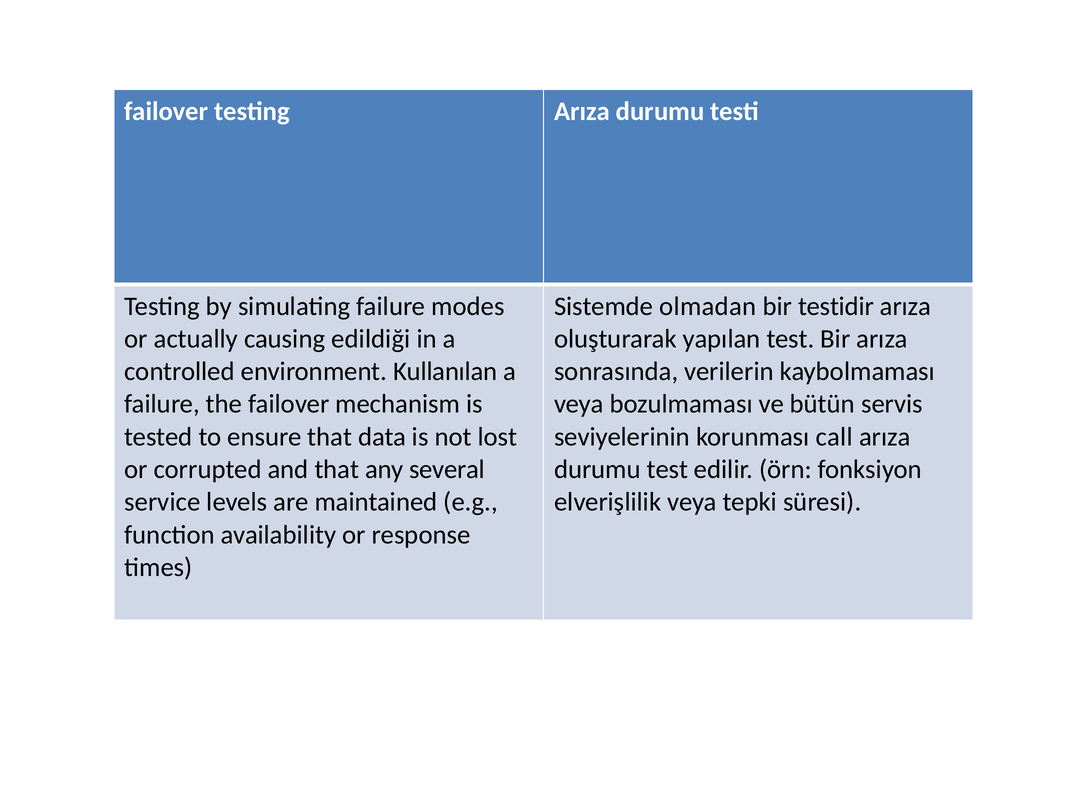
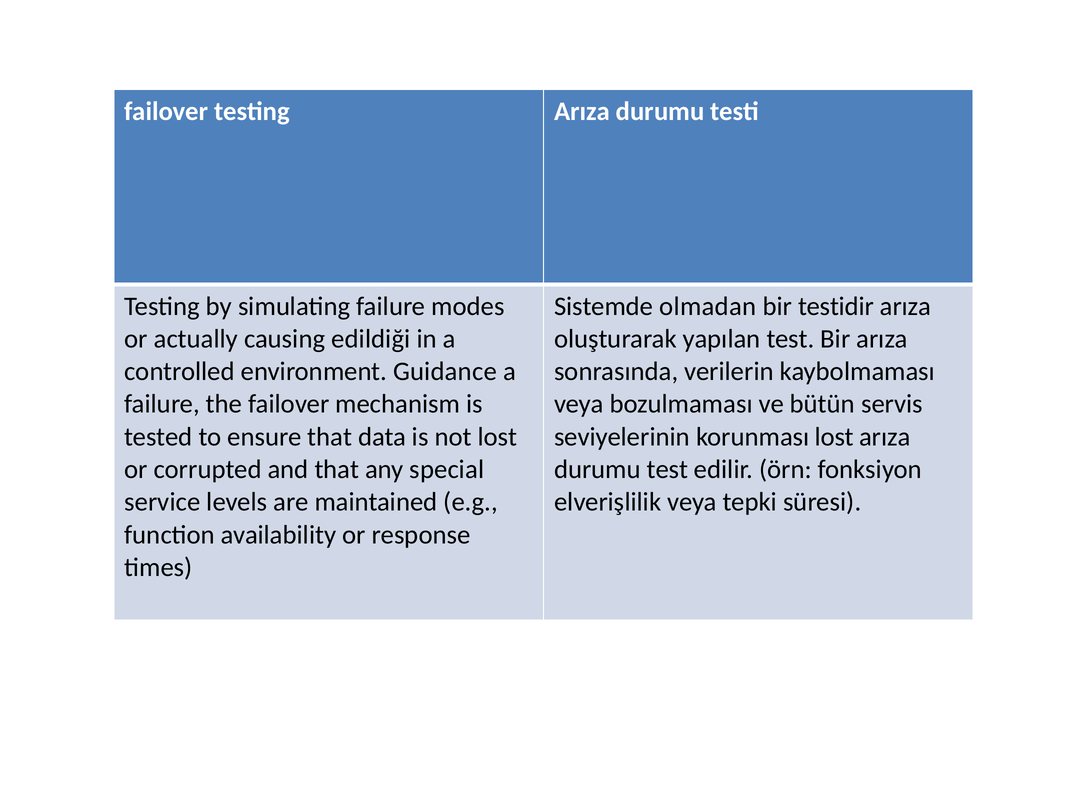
Kullanılan: Kullanılan -> Guidance (445, 372)
korunması call: call -> lost (834, 437)
several: several -> special (447, 470)
